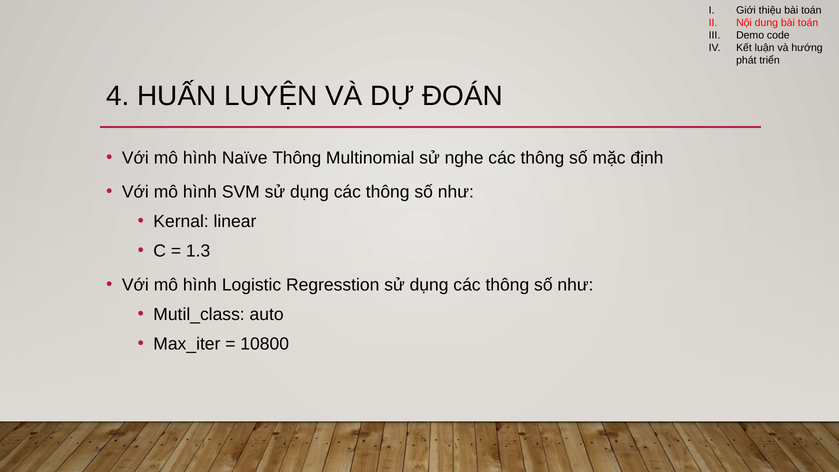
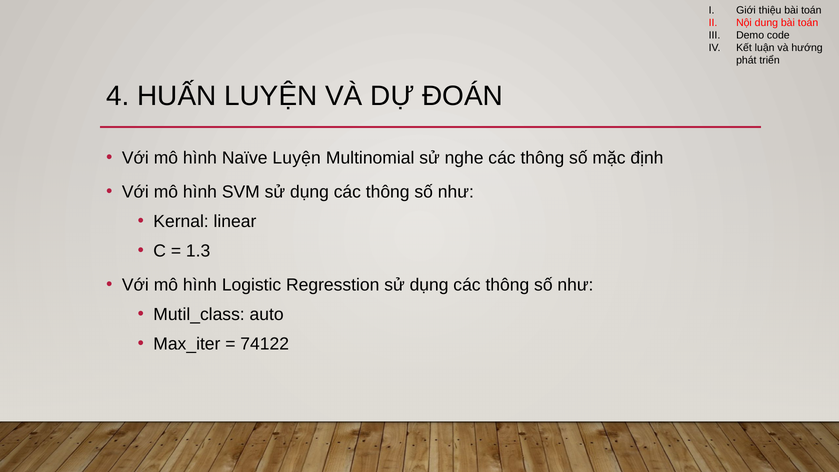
Naïve Thông: Thông -> Luyện (297, 158)
10800: 10800 -> 74122 (265, 344)
